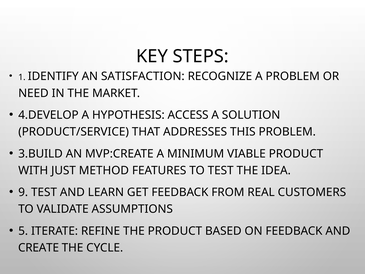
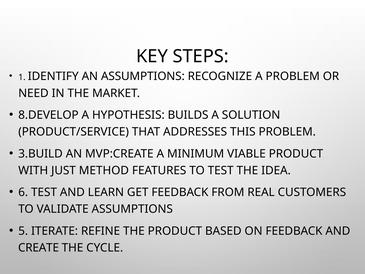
AN SATISFACTION: SATISFACTION -> ASSUMPTIONS (143, 76)
4.DEVELOP: 4.DEVELOP -> 8.DEVELOP (48, 115)
ACCESS: ACCESS -> BUILDS (188, 115)
9: 9 -> 6 (23, 192)
